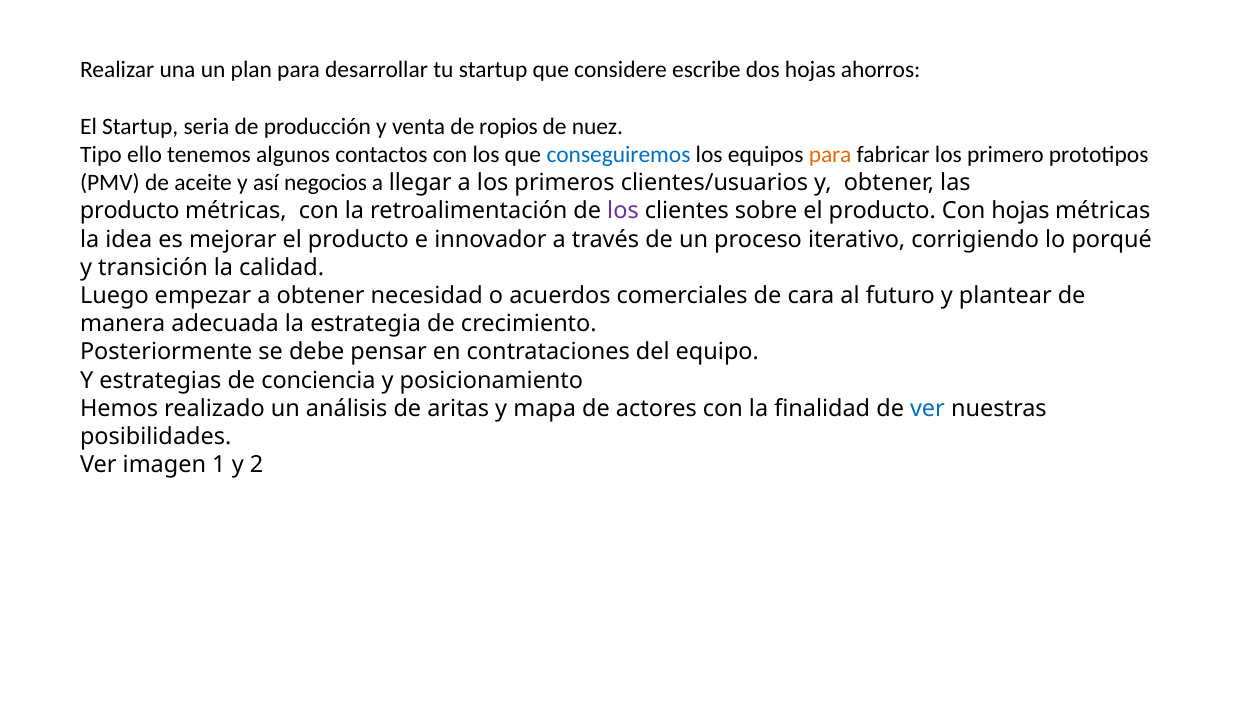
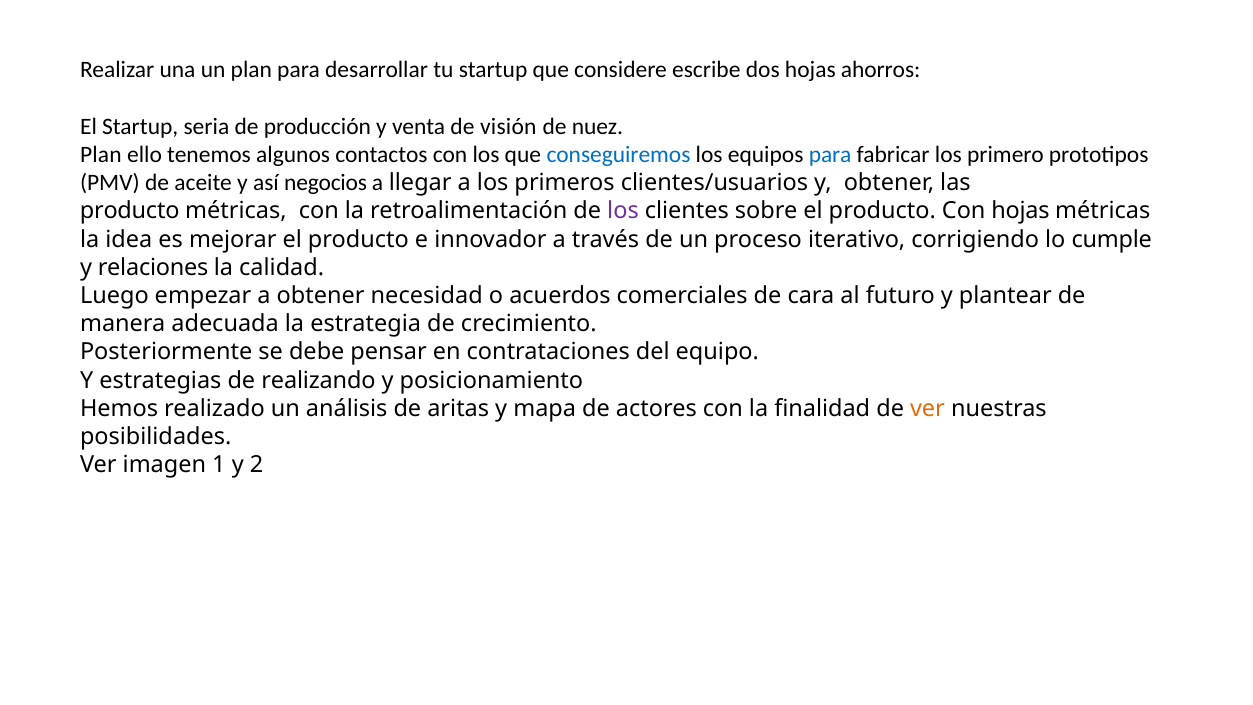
ropios: ropios -> visión (508, 127)
Tipo: Tipo -> Plan (101, 155)
para colour: orange -> blue (830, 155)
porqué: porqué -> cumple (1112, 239)
transición: transición -> relaciones (153, 268)
conciencia: conciencia -> realizando (318, 380)
ver colour: blue -> orange (927, 409)
